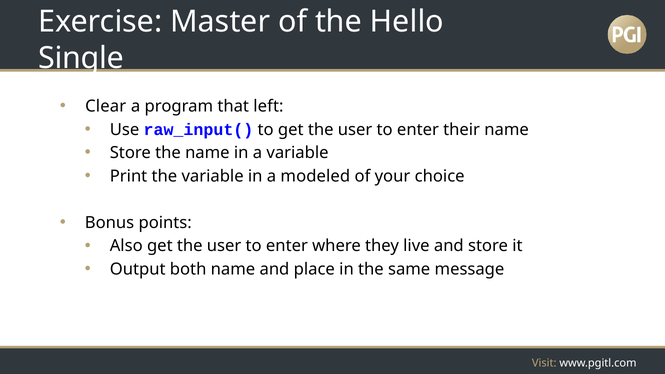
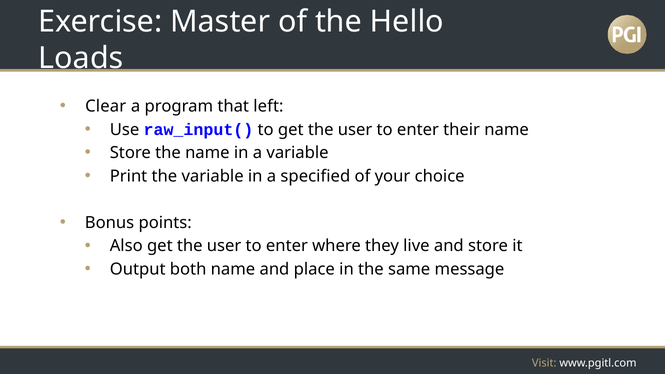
Single: Single -> Loads (81, 58)
modeled: modeled -> specified (315, 176)
